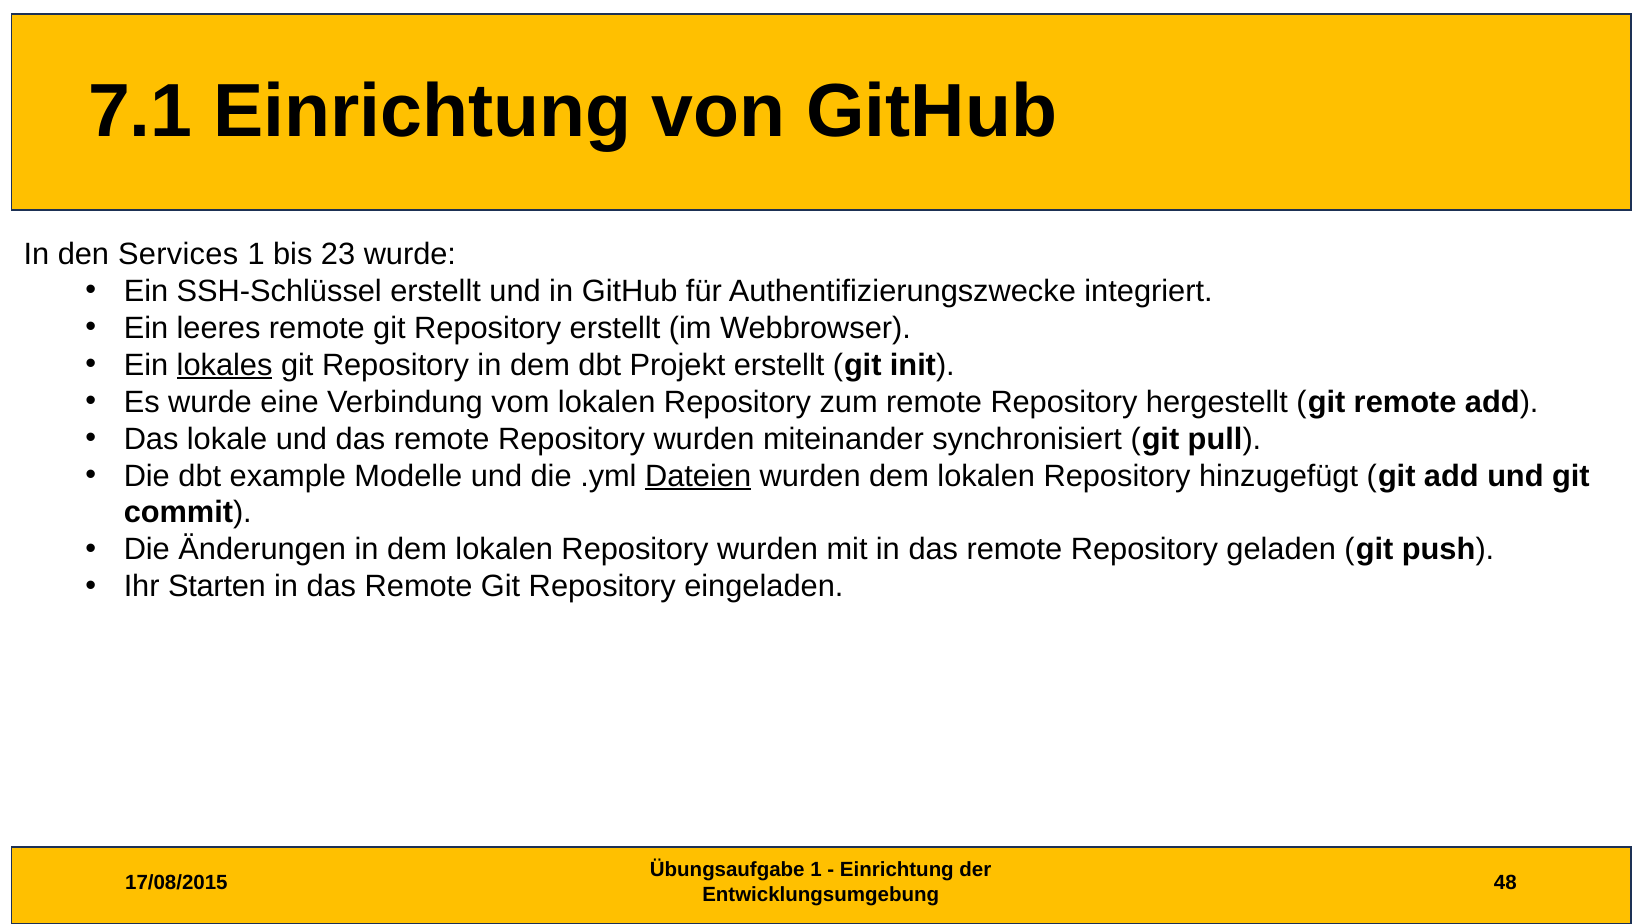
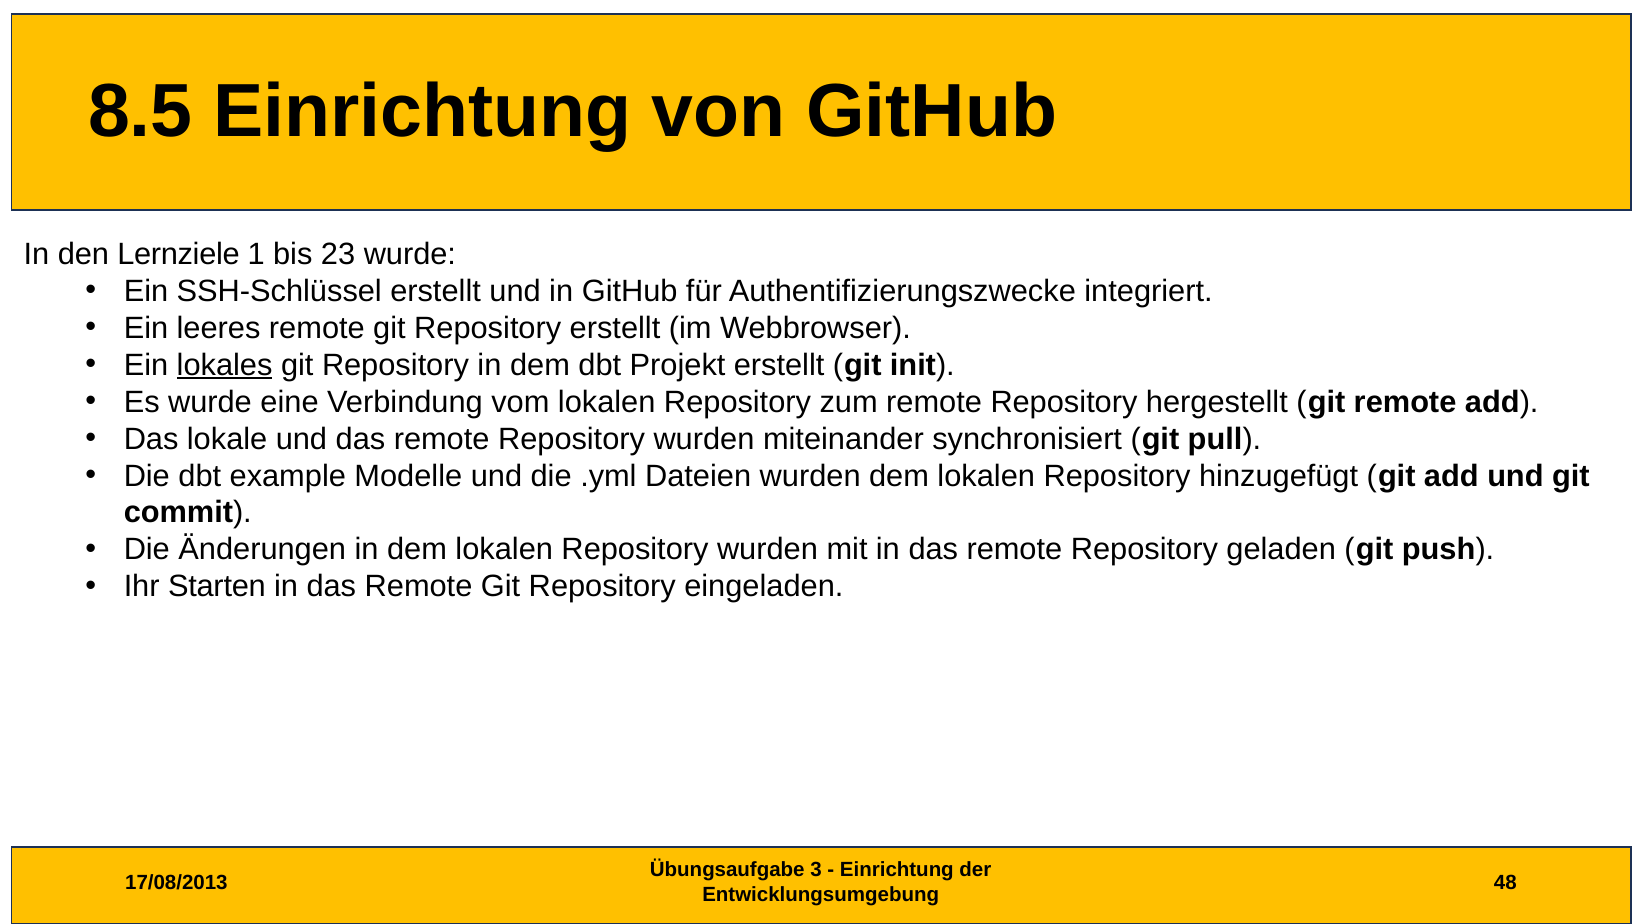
7.1: 7.1 -> 8.5 (140, 112)
Services: Services -> Lernziele (178, 254)
Dateien underline: present -> none (698, 476)
Übungsaufgabe 1: 1 -> 3 (816, 870)
17/08/2015: 17/08/2015 -> 17/08/2013 (176, 882)
